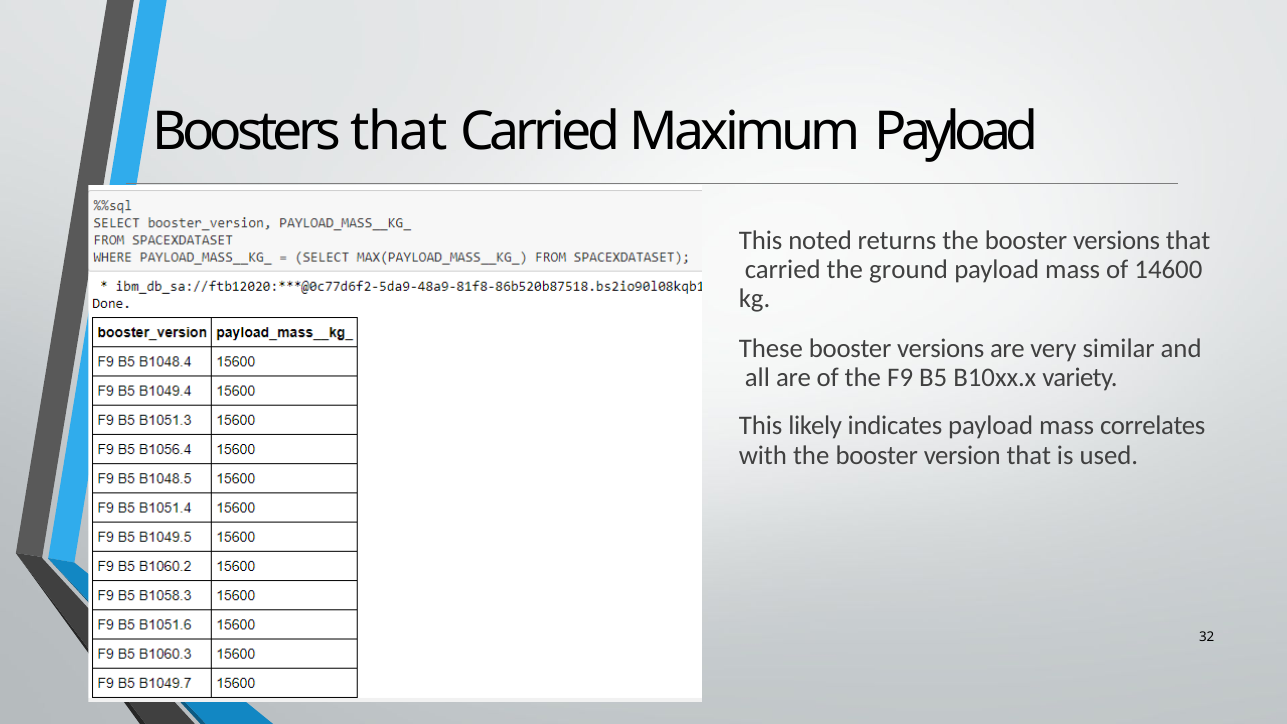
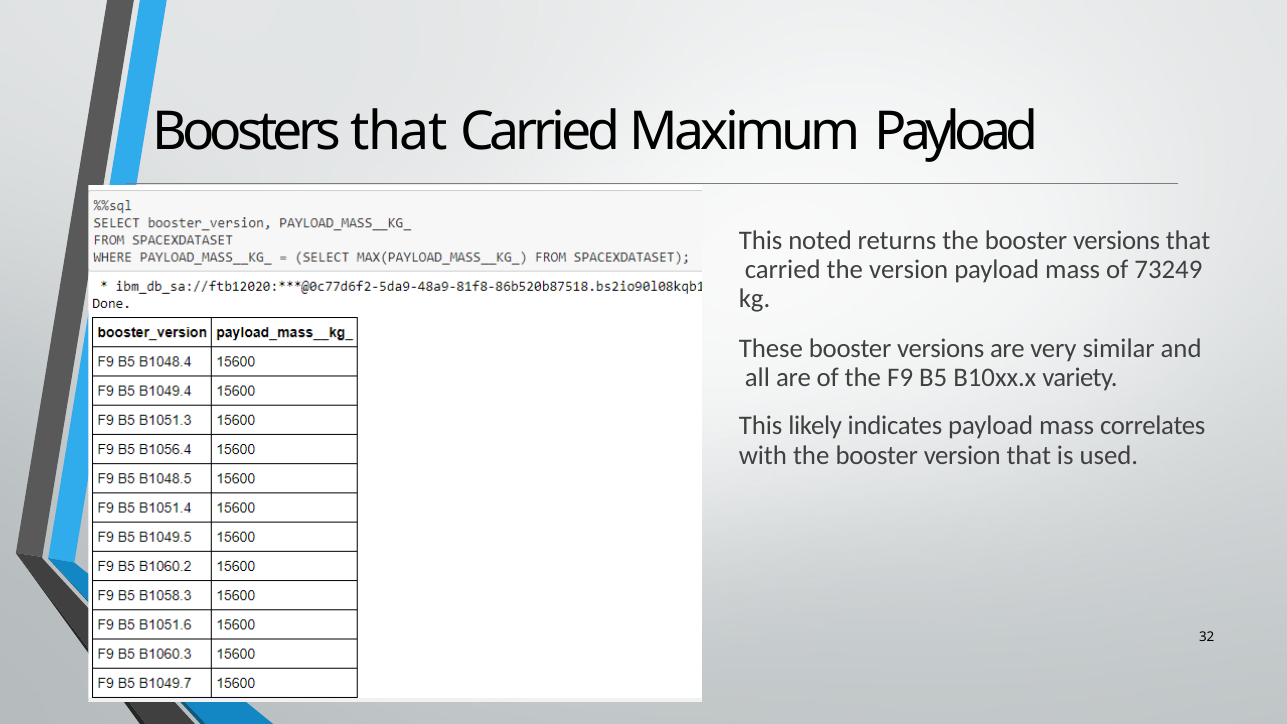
the ground: ground -> version (909, 270)
14600: 14600 -> 73249 (1168, 270)
